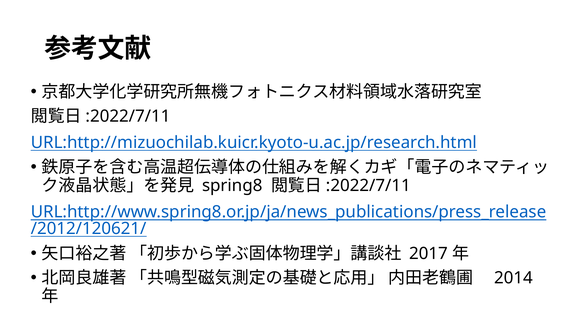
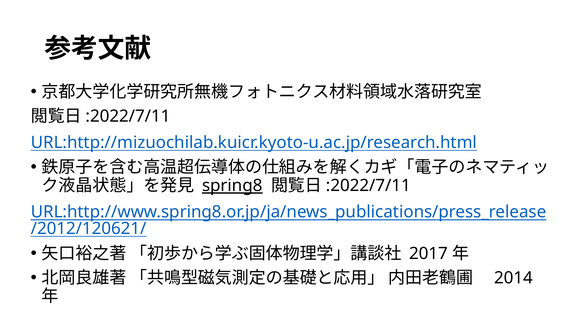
spring8 underline: none -> present (232, 186)
